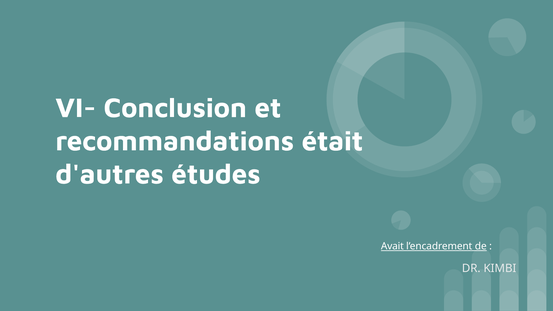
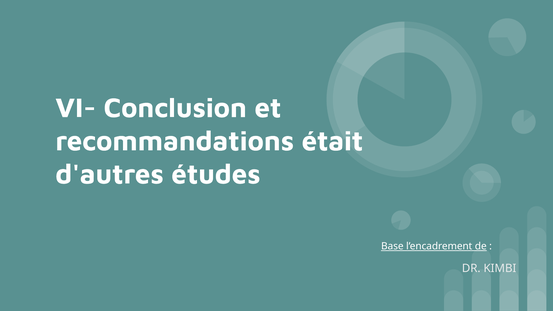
Avait: Avait -> Base (392, 246)
